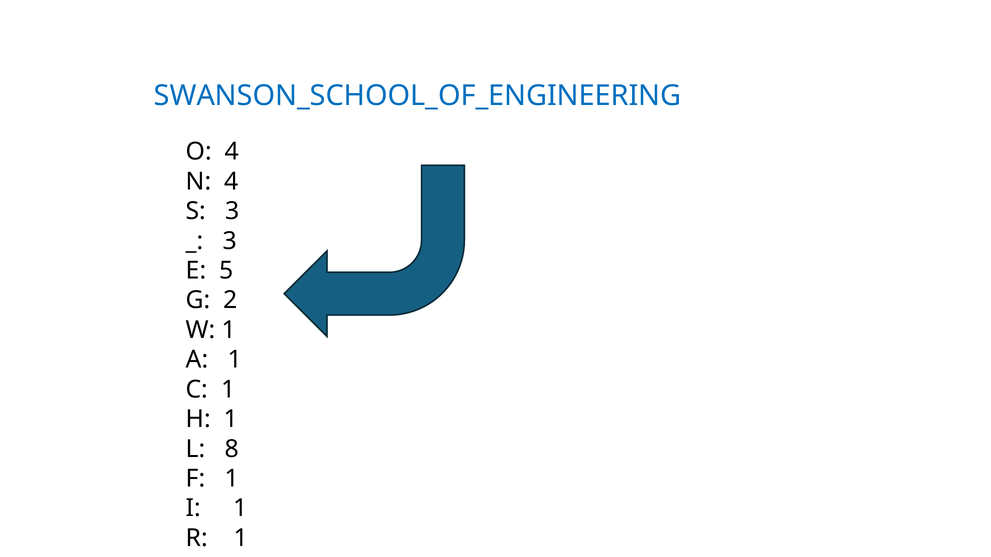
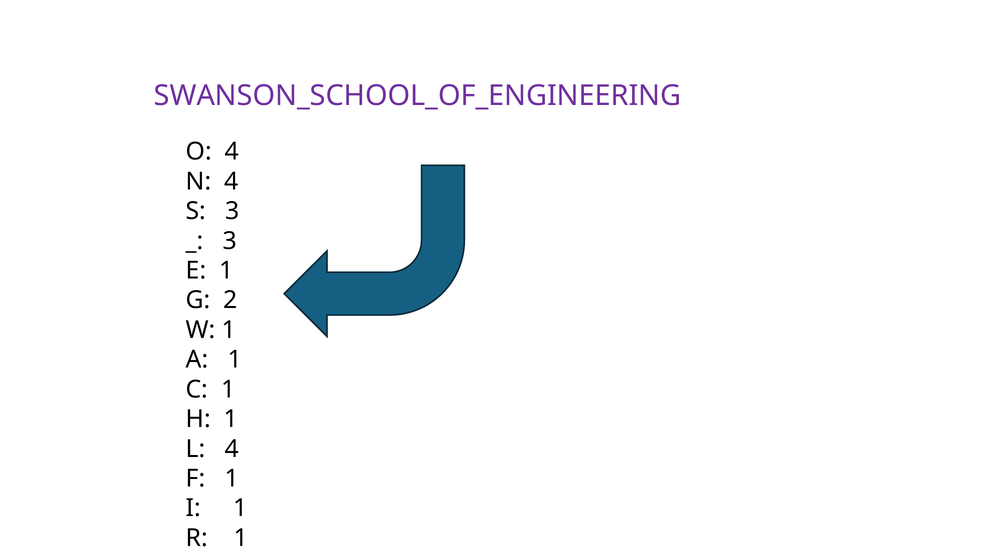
SWANSON_SCHOOL_OF_ENGINEERING colour: blue -> purple (418, 96)
E 5: 5 -> 1 (226, 271)
L 8: 8 -> 4 (232, 449)
